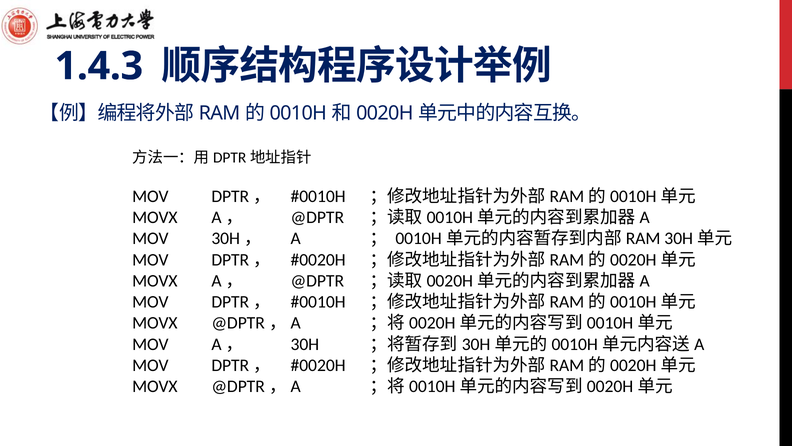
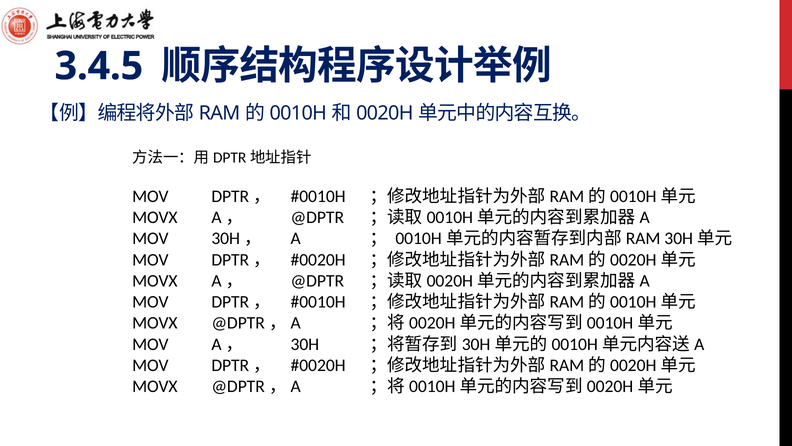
1.4.3: 1.4.3 -> 3.4.5 (99, 66)
